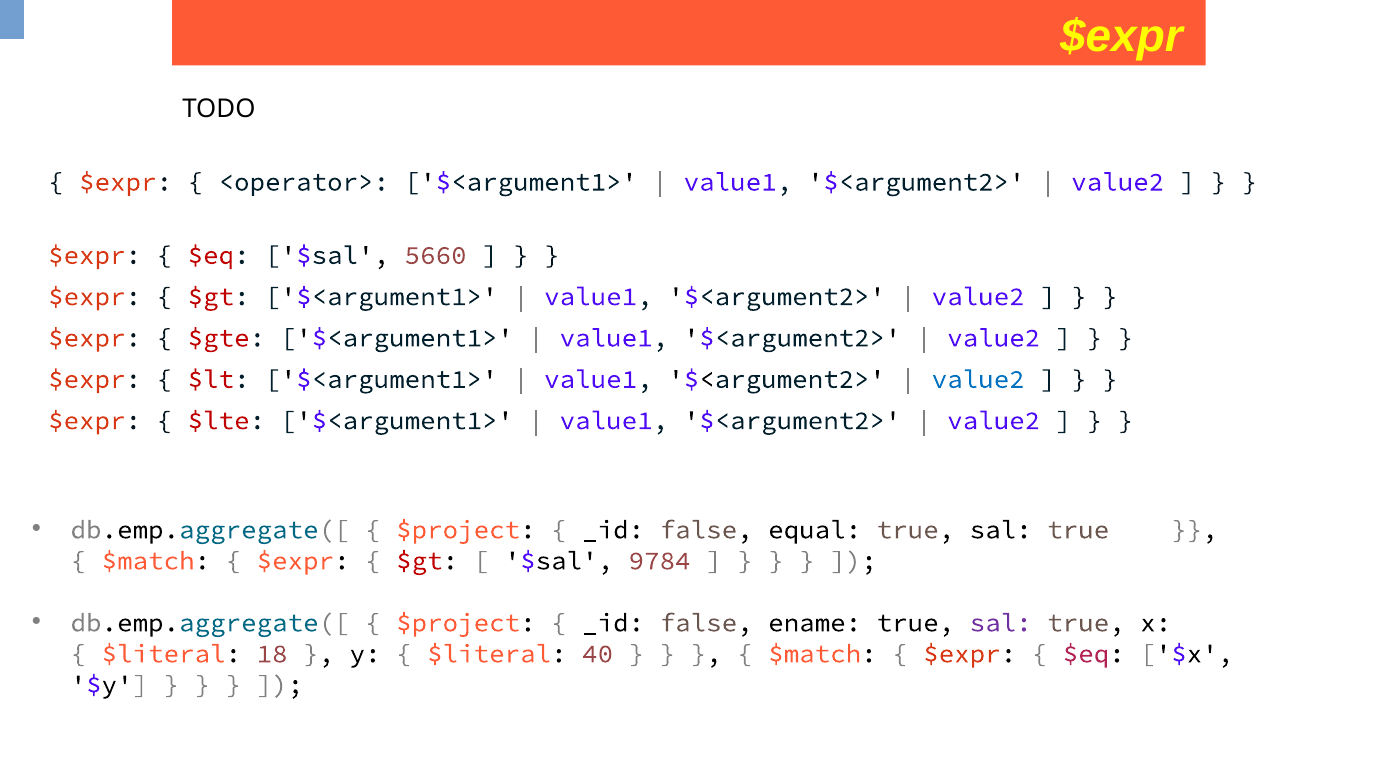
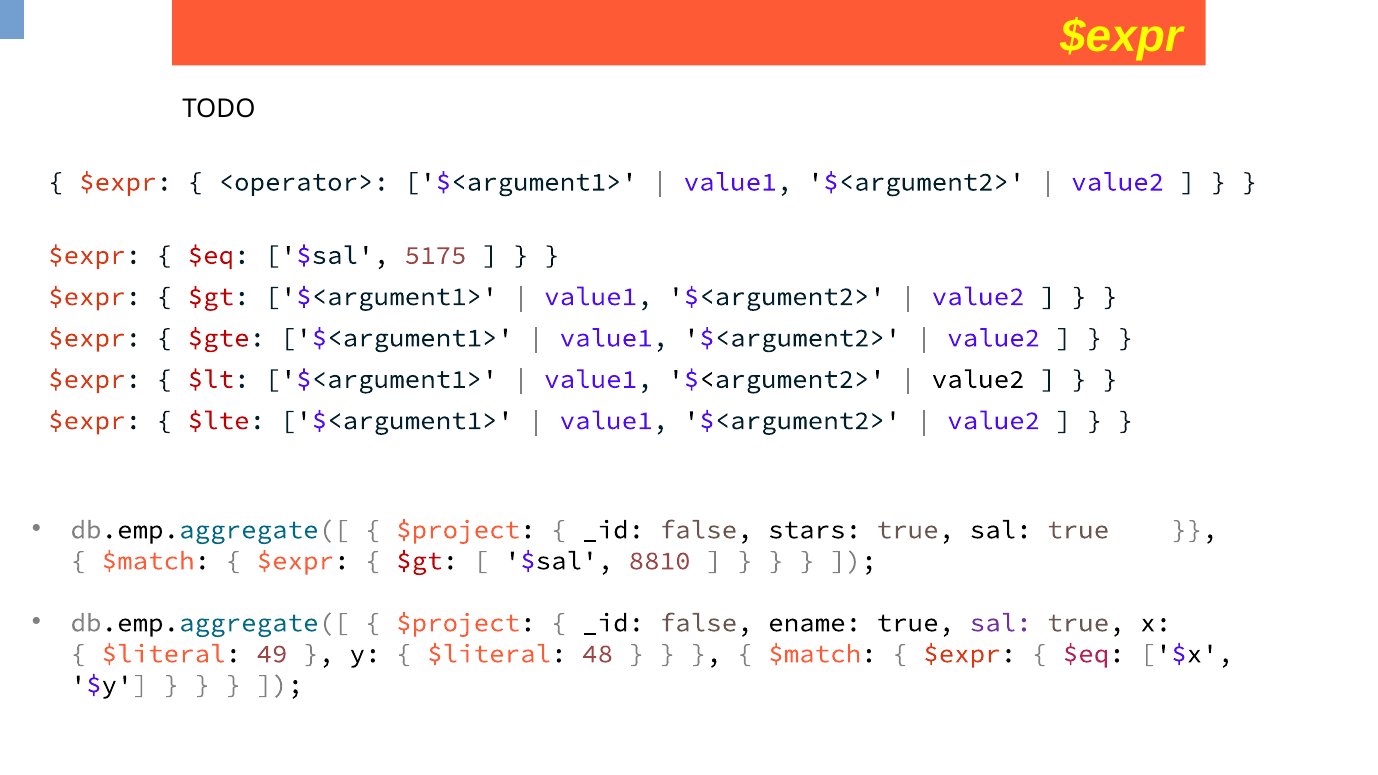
5660: 5660 -> 5175 (436, 255)
value2 colour: blue -> black (978, 379)
equal: equal -> stars (815, 530)
9784: 9784 -> 8810 (660, 561)
18: 18 -> 49 (272, 654)
40: 40 -> 48 (598, 654)
